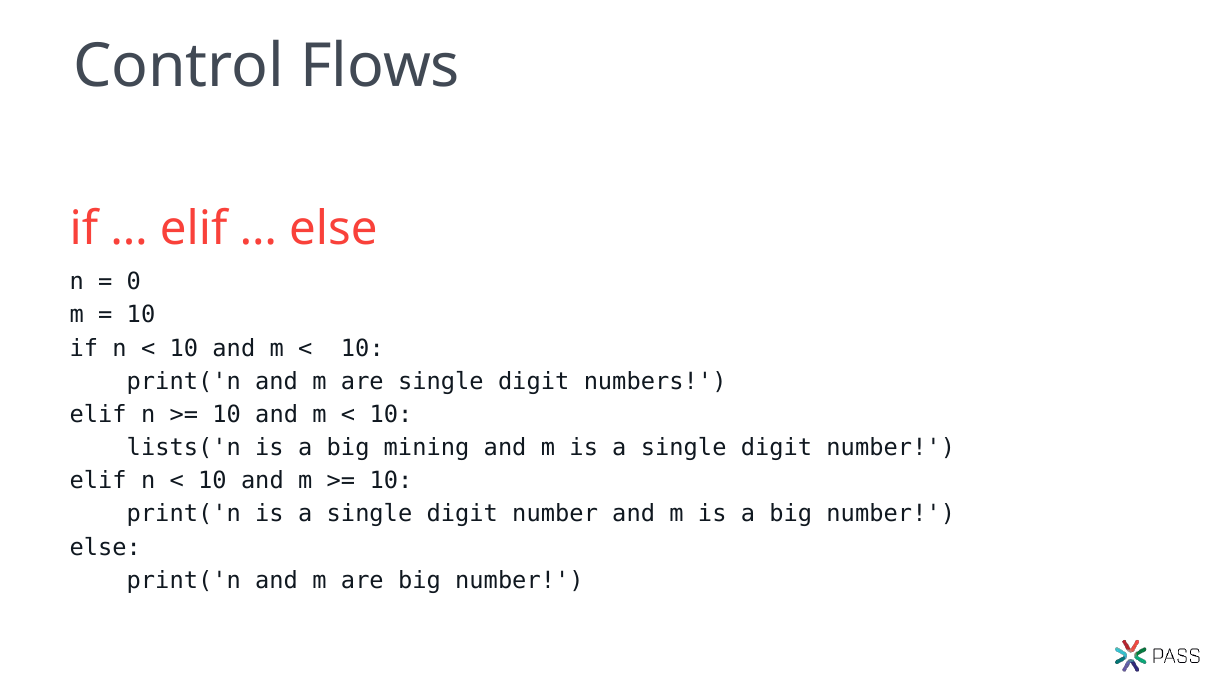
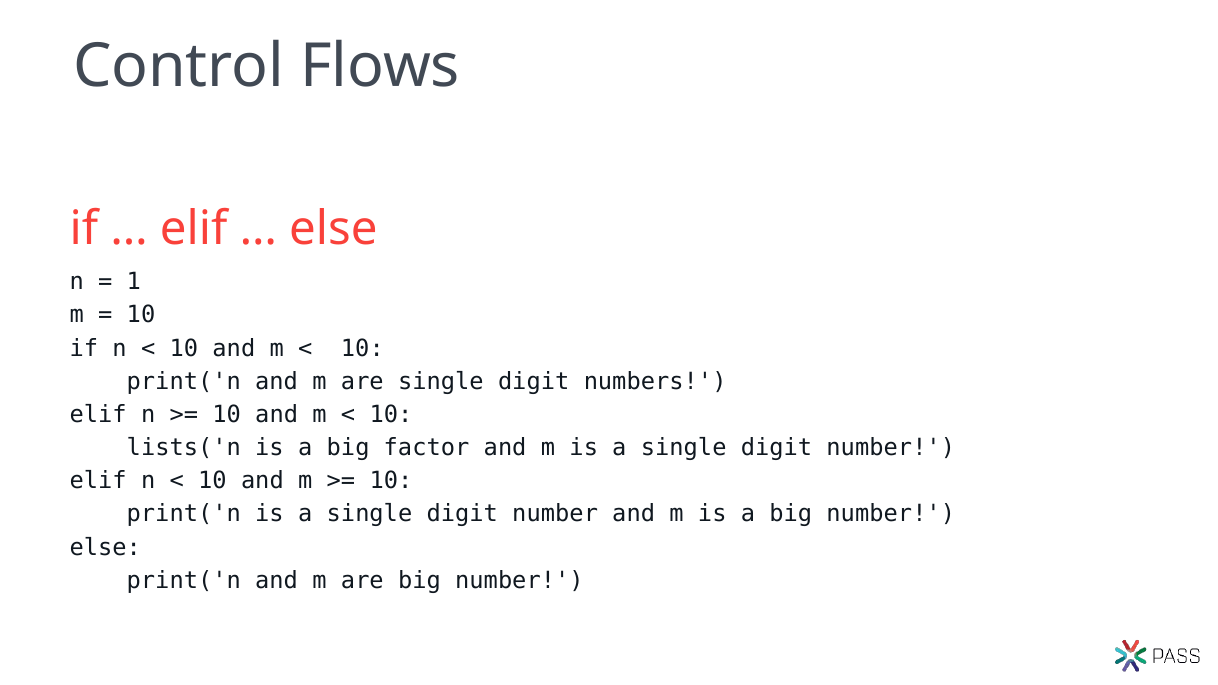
0: 0 -> 1 (134, 282)
mining: mining -> factor (427, 448)
